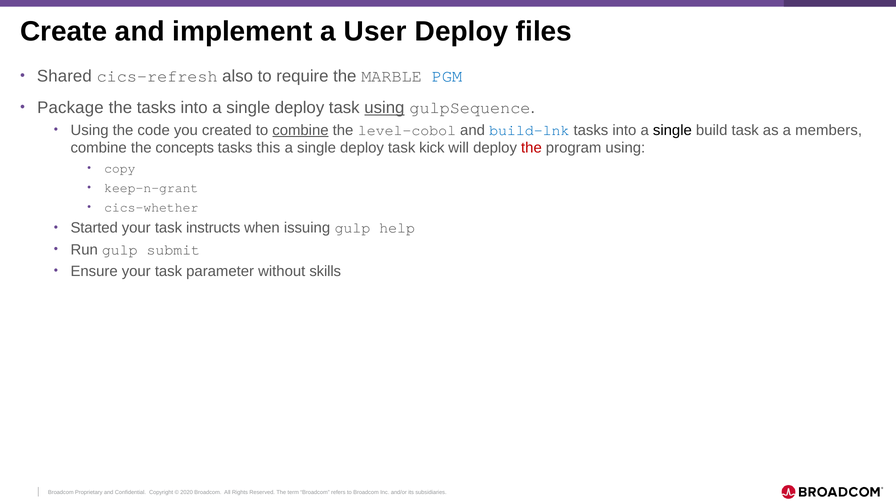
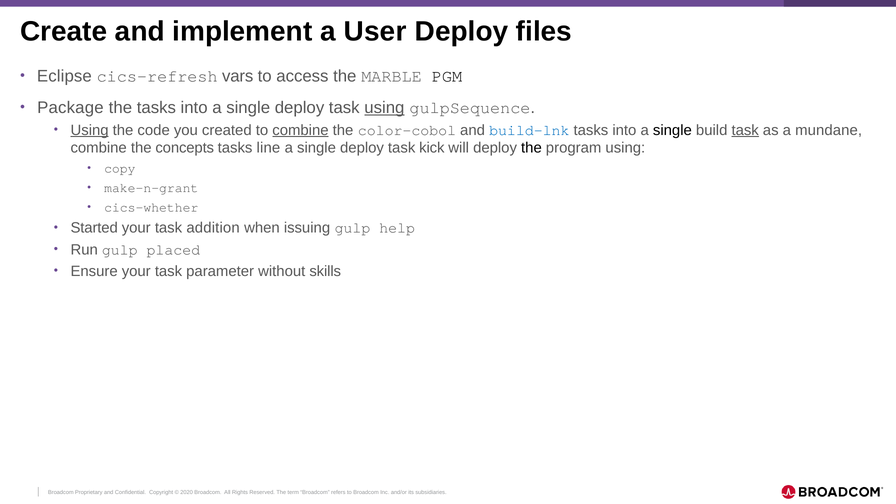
Shared: Shared -> Eclipse (64, 76)
also: also -> vars (238, 76)
require: require -> access (302, 76)
PGM colour: blue -> black (447, 76)
Using underline: none -> present (90, 130)
level-cobol: level-cobol -> color-cobol (407, 130)
task underline: none -> present (745, 130)
members: members -> mundane (829, 130)
this: this -> line (268, 148)
the colour: red -> black (531, 148)
keep-n-grant: keep-n-grant -> make-n-grant (151, 188)
instructs: instructs -> addition (213, 228)
submit: submit -> placed (173, 250)
